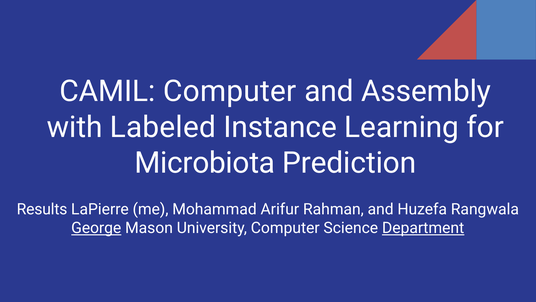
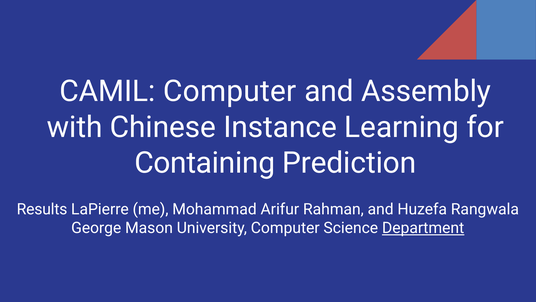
Labeled: Labeled -> Chinese (163, 127)
Microbiota: Microbiota -> Containing (205, 163)
George underline: present -> none (96, 228)
